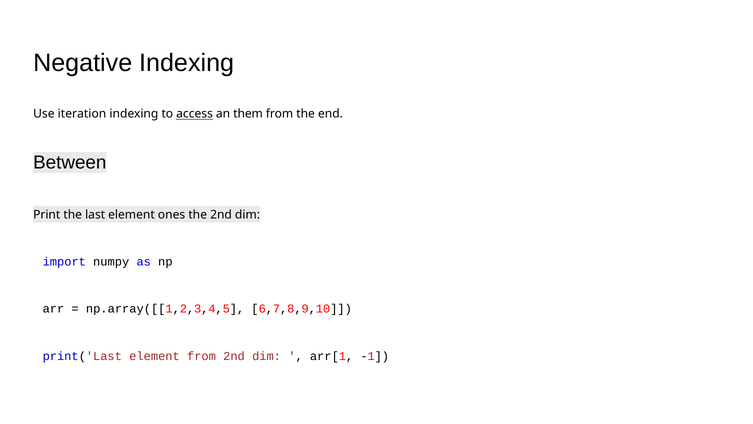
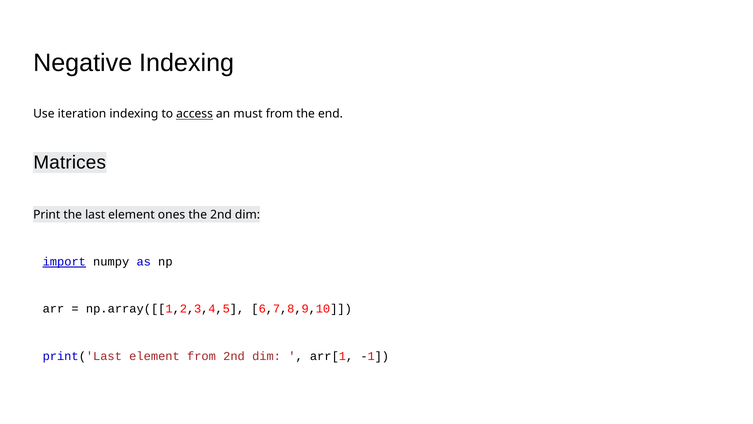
them: them -> must (248, 114)
Between: Between -> Matrices (70, 163)
import underline: none -> present (64, 261)
